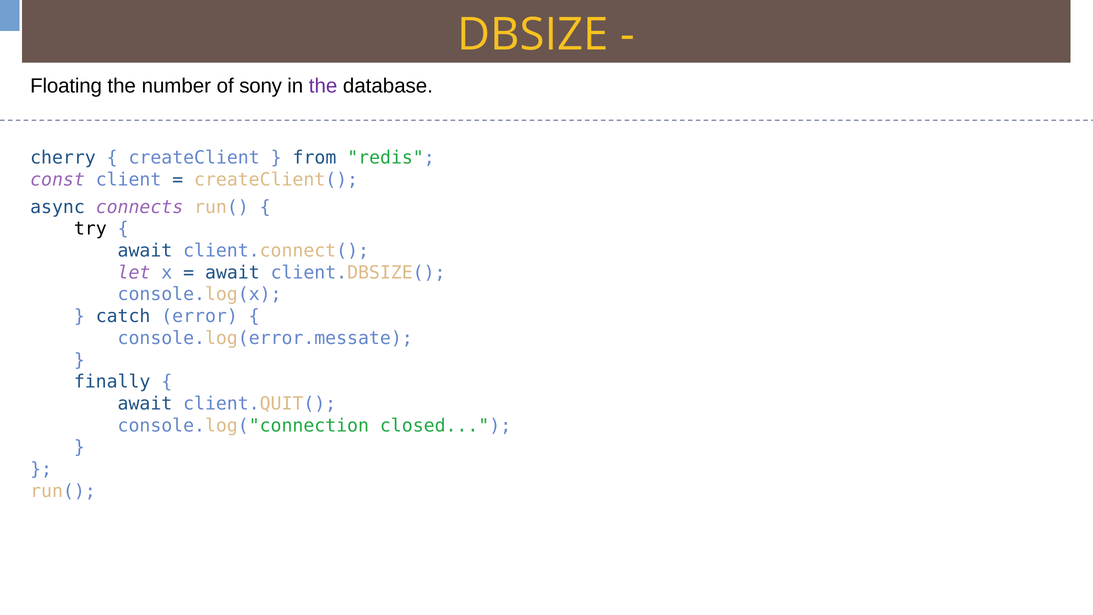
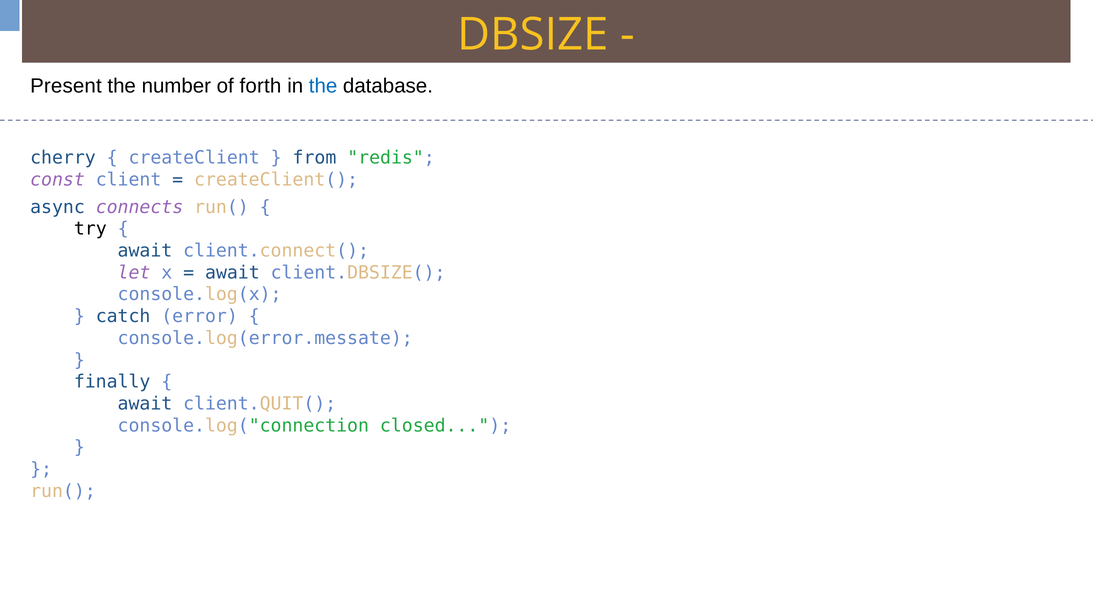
Floating: Floating -> Present (66, 86)
sony: sony -> forth (260, 86)
the colour: purple -> blue (323, 86)
